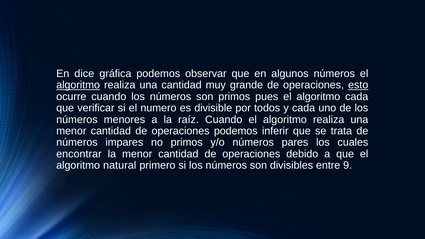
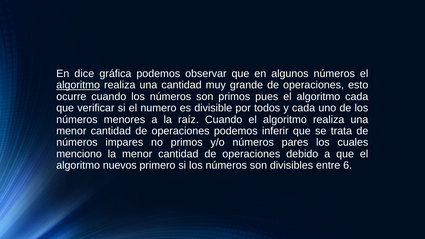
esto underline: present -> none (358, 85)
encontrar: encontrar -> menciono (79, 154)
natural: natural -> nuevos (120, 165)
9: 9 -> 6 (348, 165)
